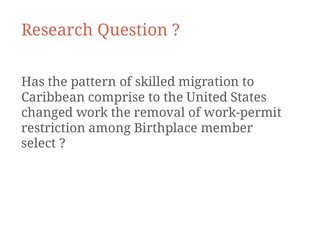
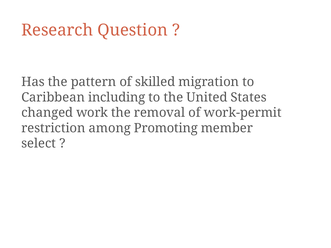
comprise: comprise -> including (117, 97)
Birthplace: Birthplace -> Promoting (166, 128)
